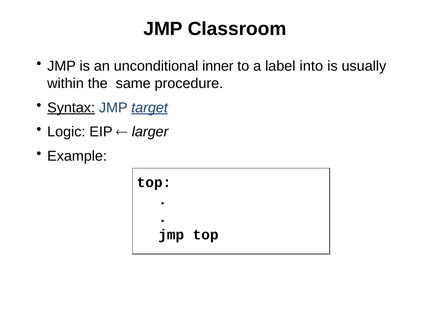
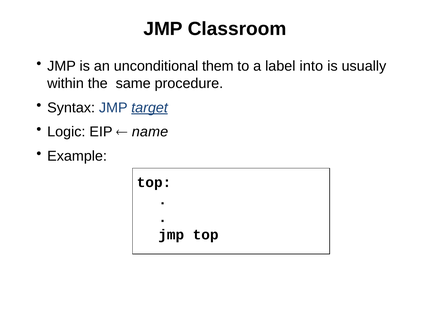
inner: inner -> them (218, 66)
Syntax underline: present -> none (71, 108)
larger: larger -> name (150, 132)
